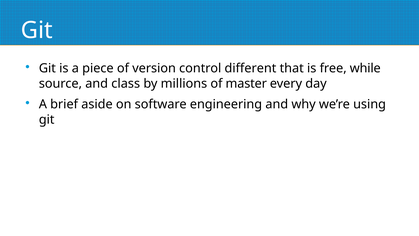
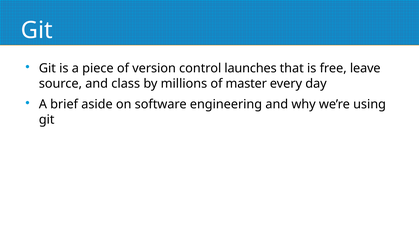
different: different -> launches (251, 68)
while: while -> leave (365, 68)
